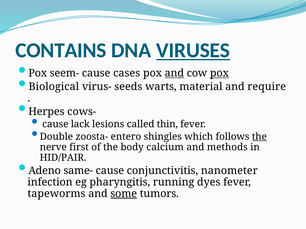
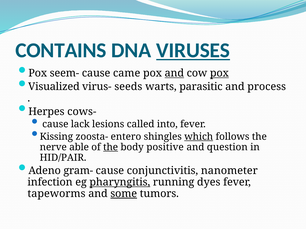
cases: cases -> came (127, 73)
Biological: Biological -> Visualized (54, 87)
material: material -> parasitic (201, 87)
require: require -> process (267, 87)
thin: thin -> into (167, 124)
Double: Double -> Kissing (56, 137)
which underline: none -> present (199, 137)
the underline: present -> none (259, 137)
first: first -> able (79, 147)
the underline: none -> present (111, 147)
calcium: calcium -> positive (165, 147)
methods: methods -> question (227, 147)
same-: same- -> gram- (78, 171)
pharyngitis underline: none -> present (120, 183)
